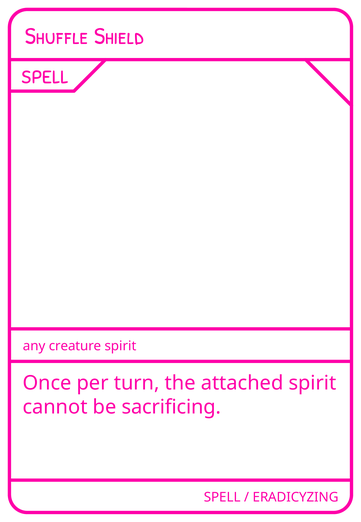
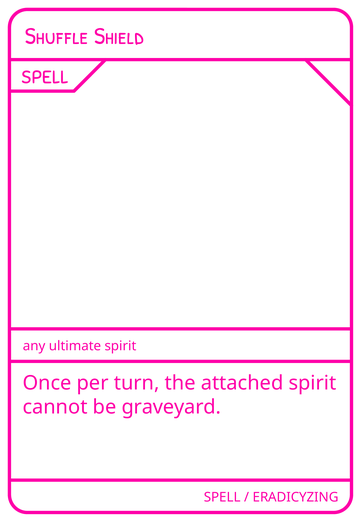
creature: creature -> ultimate (75, 346)
sacrificing: sacrificing -> graveyard (171, 407)
